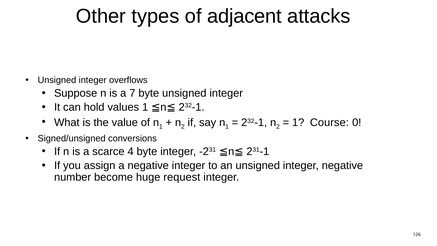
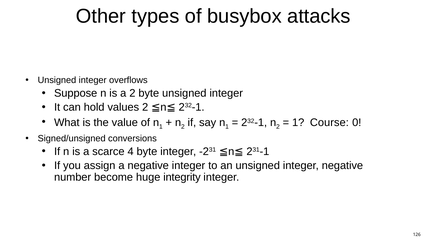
adjacent: adjacent -> busybox (244, 16)
a 7: 7 -> 2 (132, 93)
values 1: 1 -> 2 (145, 107)
request: request -> integrity (182, 177)
